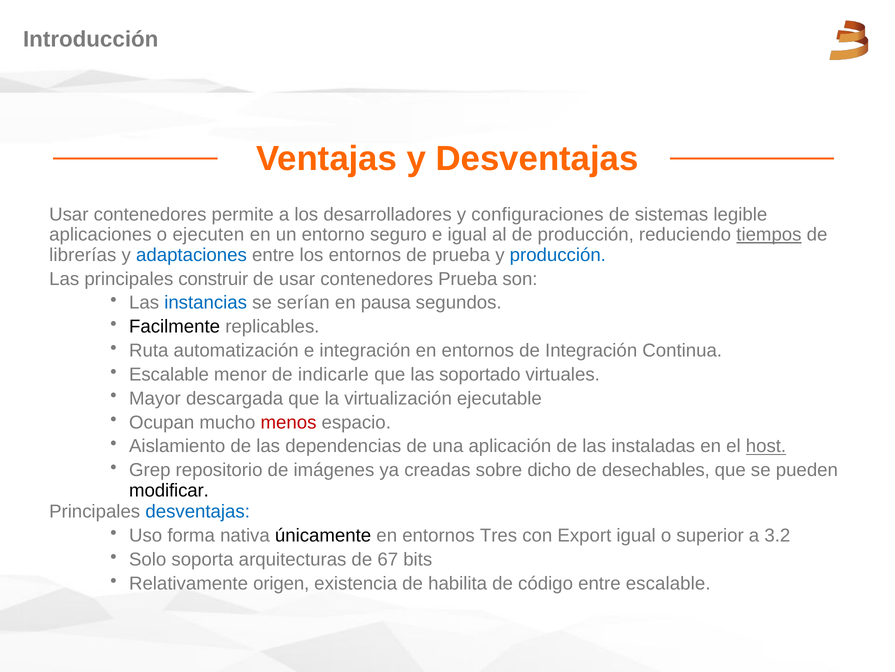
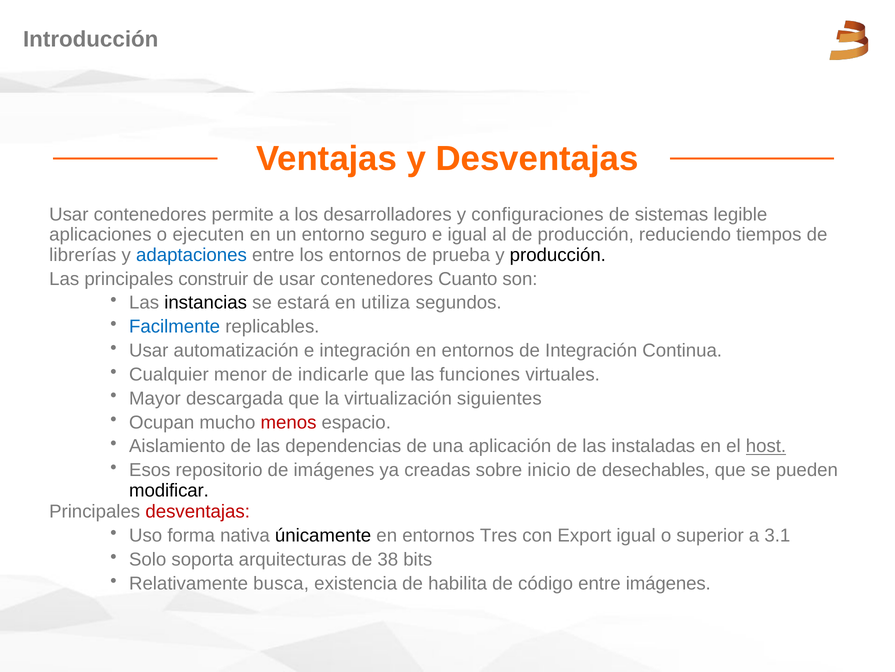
tiempos underline: present -> none (769, 235)
producción colour: blue -> black (558, 255)
contenedores Prueba: Prueba -> Cuanto (468, 279)
instancias colour: blue -> black (206, 302)
serían: serían -> estará (303, 302)
pausa: pausa -> utiliza (386, 302)
Facilmente colour: black -> blue (175, 326)
Ruta: Ruta -> Usar (149, 350)
Escalable: Escalable -> Cualquier (169, 374)
soportado: soportado -> funciones (480, 374)
ejecutable: ejecutable -> siguientes (499, 398)
Grep: Grep -> Esos (150, 470)
dicho: dicho -> inicio (549, 470)
desventajas colour: blue -> red (198, 511)
3.2: 3.2 -> 3.1 (777, 535)
67: 67 -> 38 (388, 559)
origen: origen -> busca (281, 583)
entre escalable: escalable -> imágenes (668, 583)
